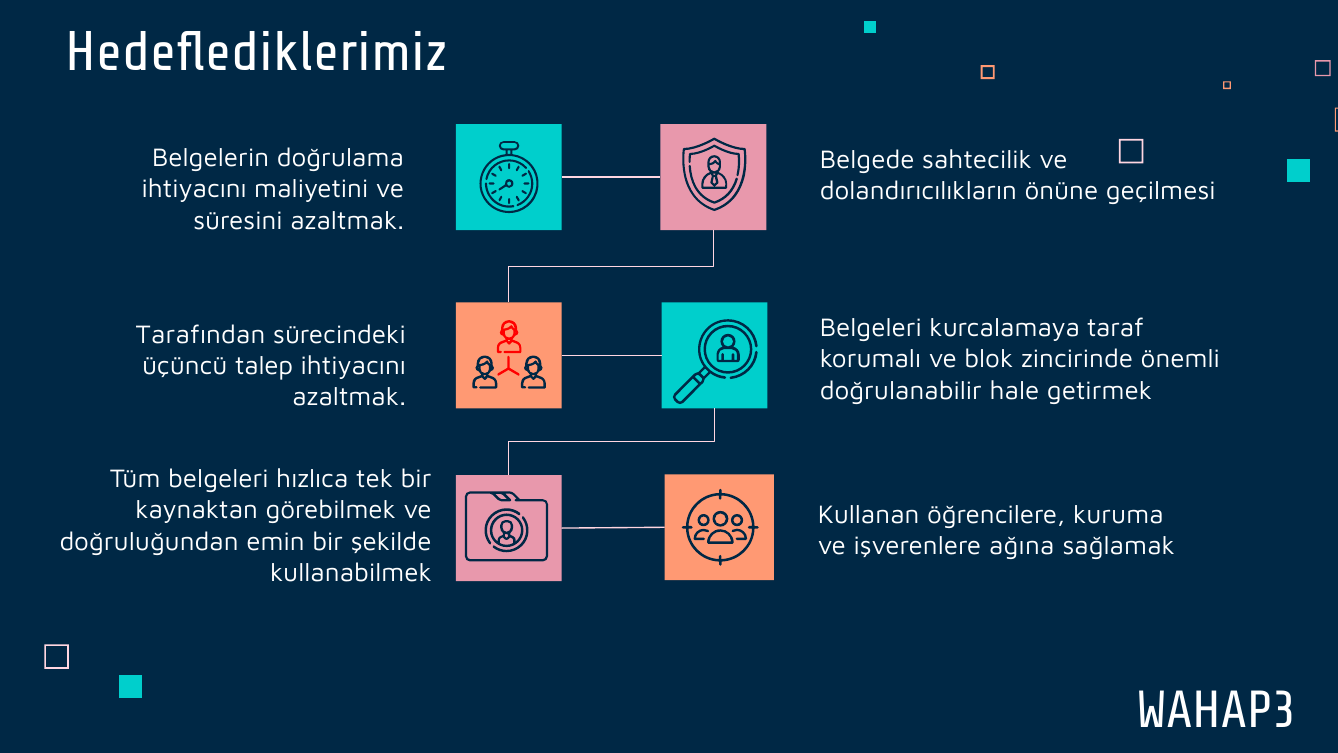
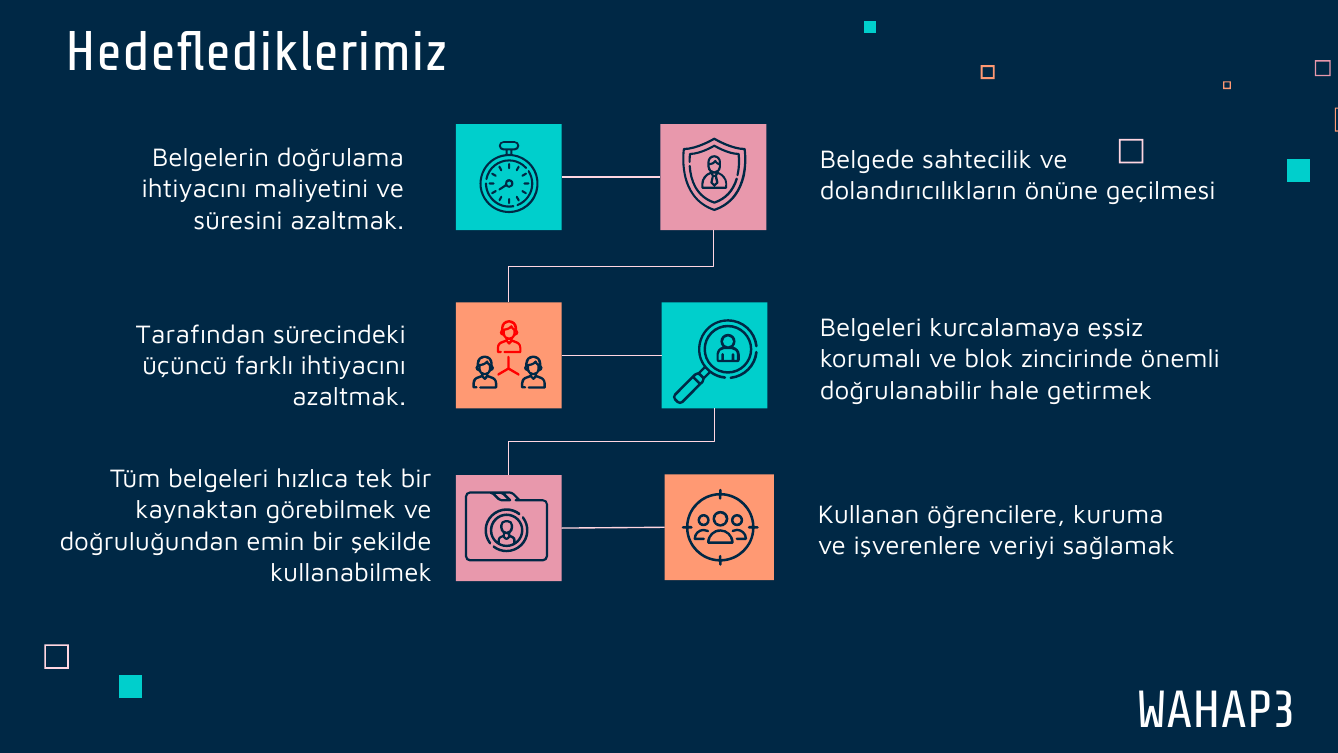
taraf: taraf -> eşsiz (1115, 328)
talep: talep -> farklı (264, 366)
ağına: ağına -> veriyi (1022, 546)
